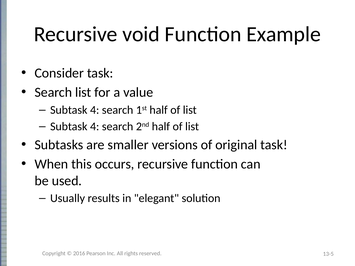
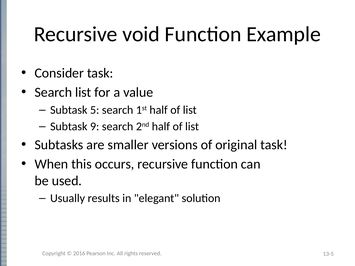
4: 4 -> 5 (95, 110)
4: 4 -> 9 (95, 127)
